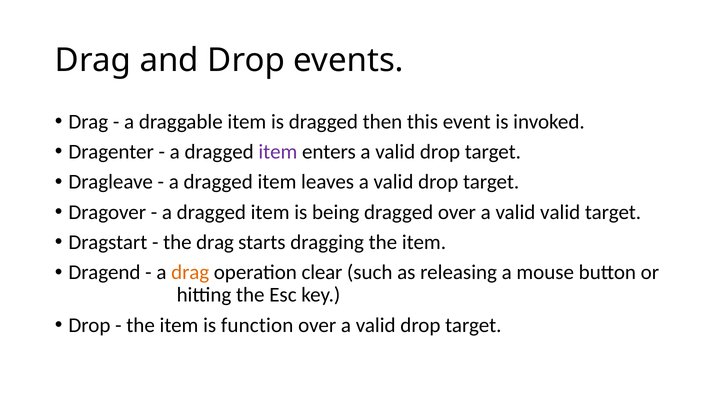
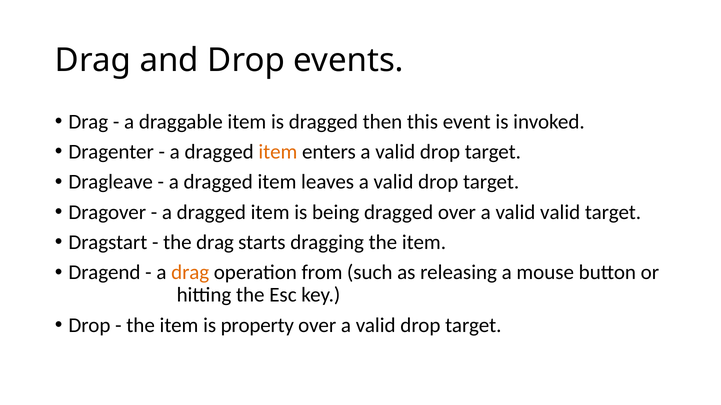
item colour: purple -> orange (278, 152)
clear: clear -> from (322, 273)
function: function -> property (257, 326)
